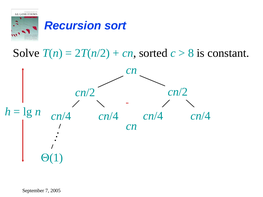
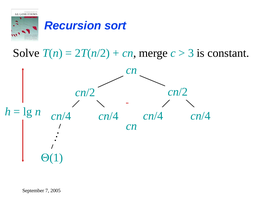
sorted: sorted -> merge (153, 53)
8: 8 -> 3 (191, 53)
